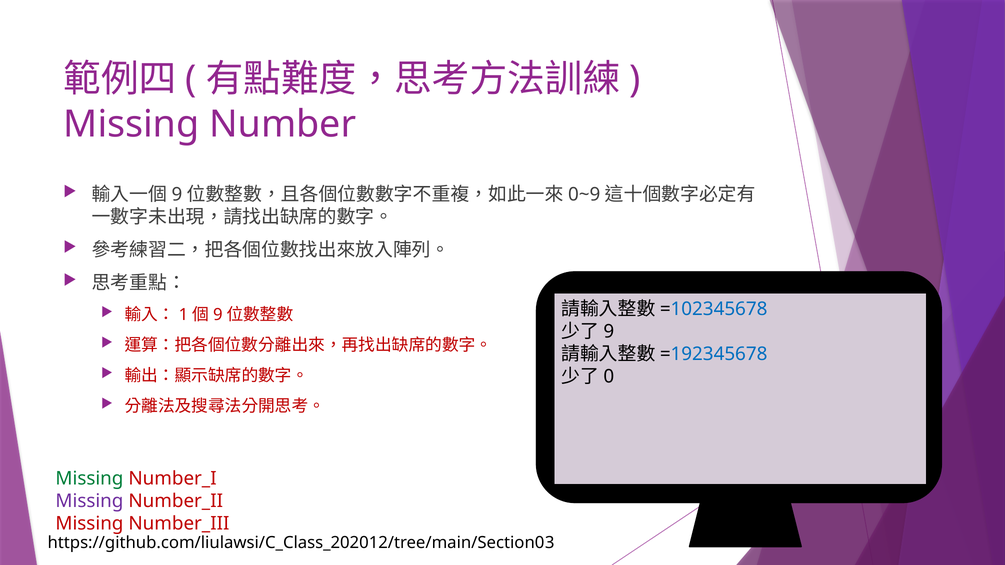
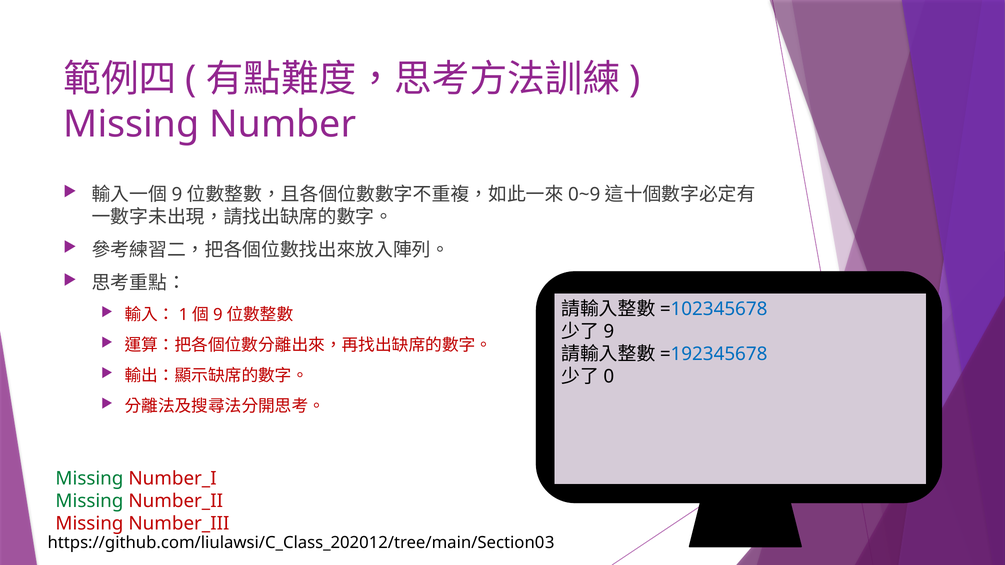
Missing colour: purple -> green (89, 501)
